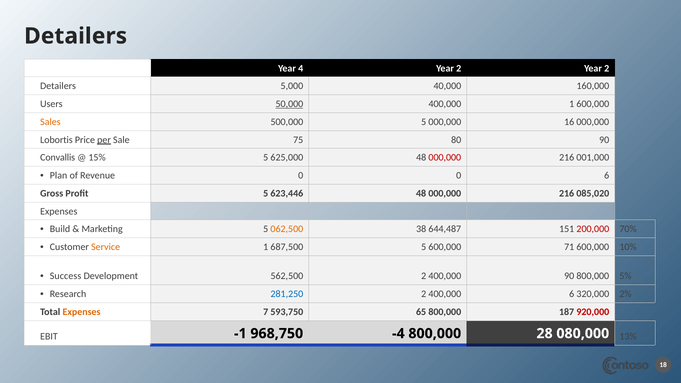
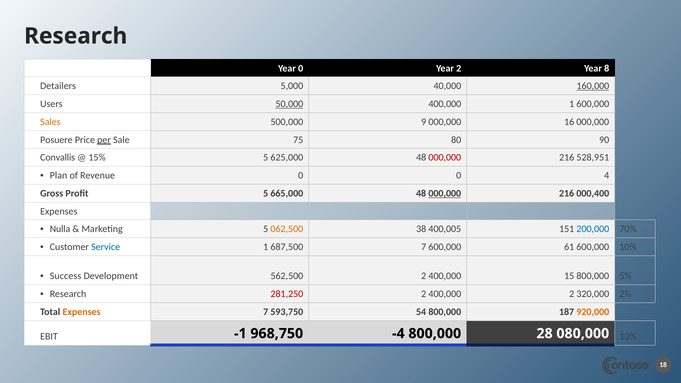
Detailers: Detailers -> Research (76, 36)
Year 4: 4 -> 0 (301, 68)
2 Year 2: 2 -> 8 (607, 68)
160,000 underline: none -> present (593, 86)
500,000 5: 5 -> 9 (424, 122)
Lobortis: Lobortis -> Posuere (56, 140)
001,000: 001,000 -> 528,951 (593, 158)
0 6: 6 -> 4 (607, 176)
623,446: 623,446 -> 665,000 (287, 193)
000,000 underline: none -> present (445, 193)
085,020: 085,020 -> 000,400 (593, 193)
Build: Build -> Nulla (60, 229)
644,487: 644,487 -> 400,005 (445, 229)
200,000 colour: red -> blue (593, 229)
Service colour: orange -> blue (106, 247)
687,500 5: 5 -> 7 (424, 247)
71: 71 -> 61 (569, 247)
400,000 90: 90 -> 15 (569, 276)
281,250 colour: blue -> red (287, 294)
400,000 6: 6 -> 2 (572, 294)
65: 65 -> 54 (421, 312)
920,000 colour: red -> orange (593, 312)
